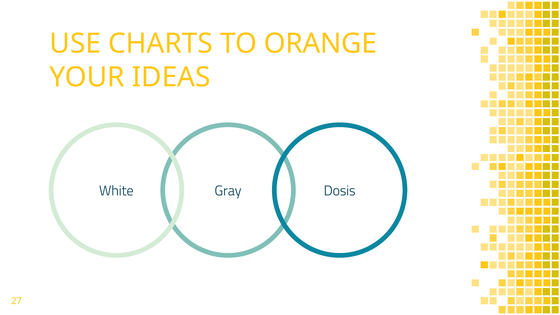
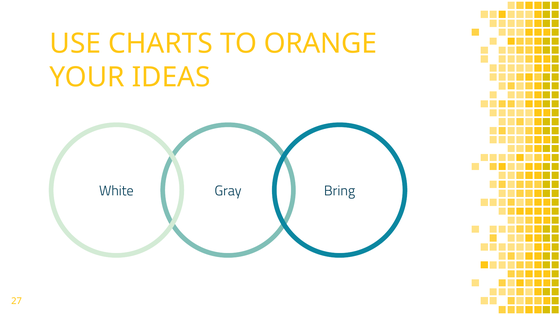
Dosis: Dosis -> Bring (340, 191)
